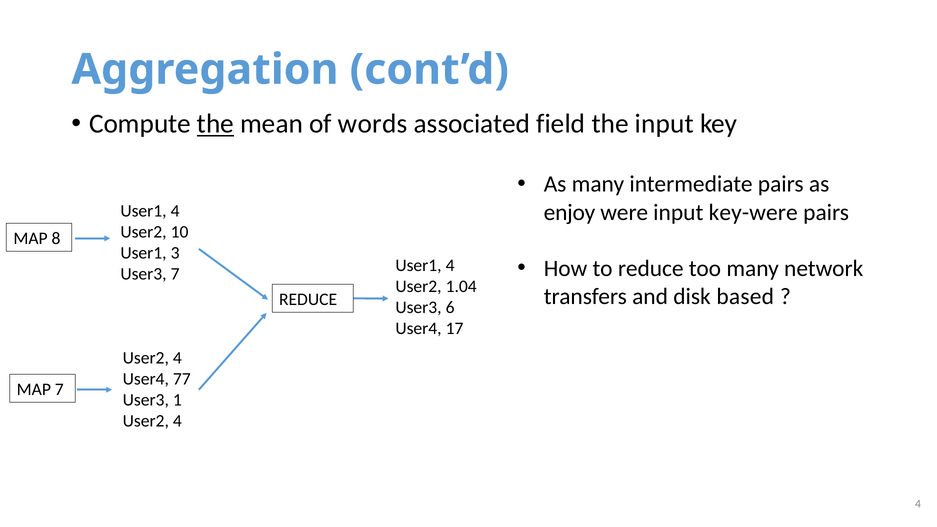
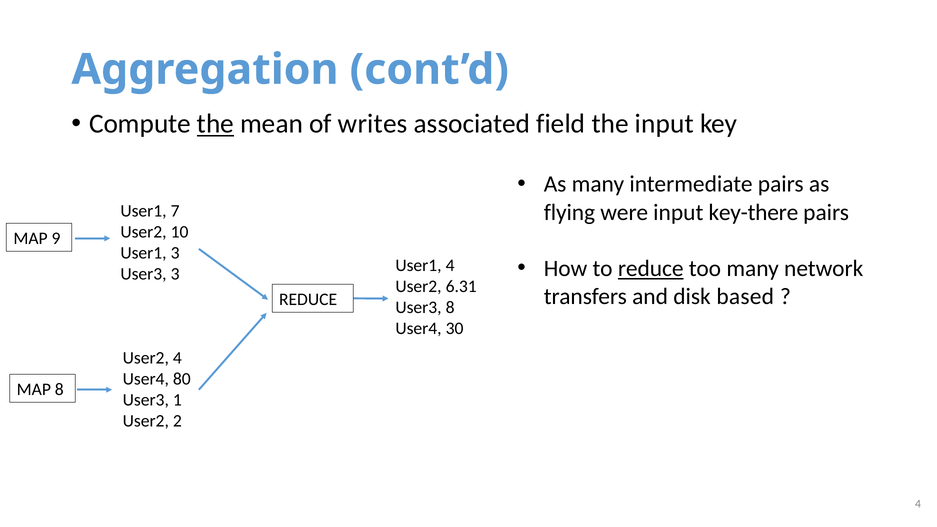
words: words -> writes (373, 124)
enjoy: enjoy -> flying (569, 212)
key-were: key-were -> key-there (753, 212)
4: 4 -> 7 (175, 211)
8: 8 -> 9 (56, 238)
reduce underline: none -> present (651, 269)
User3 7: 7 -> 3 (175, 274)
1.04: 1.04 -> 6.31 (461, 287)
User3 6: 6 -> 8 (450, 308)
17: 17 -> 30 (455, 329)
77: 77 -> 80 (182, 379)
MAP 7: 7 -> 8 (59, 390)
4: 4 -> 2 (177, 421)
